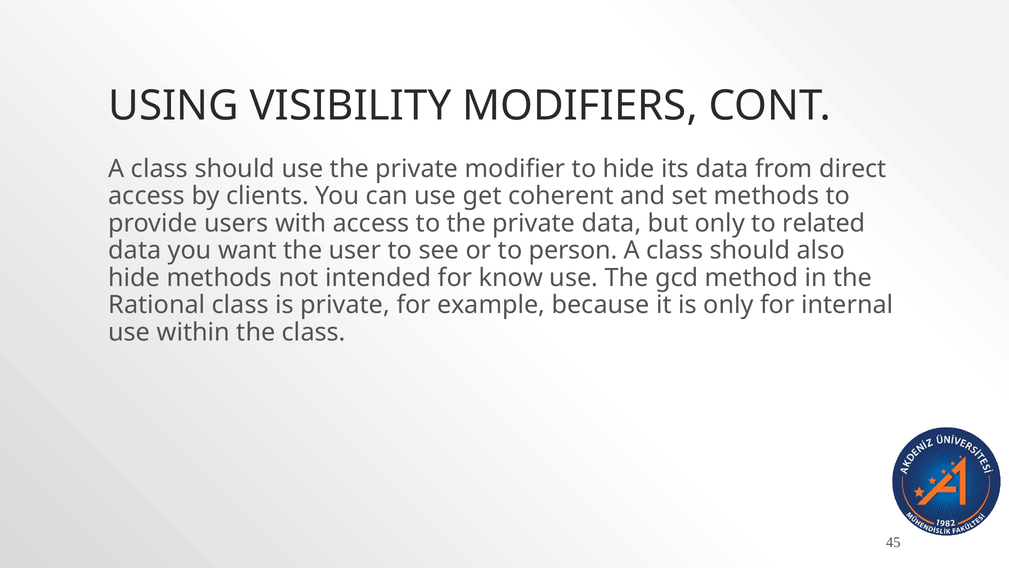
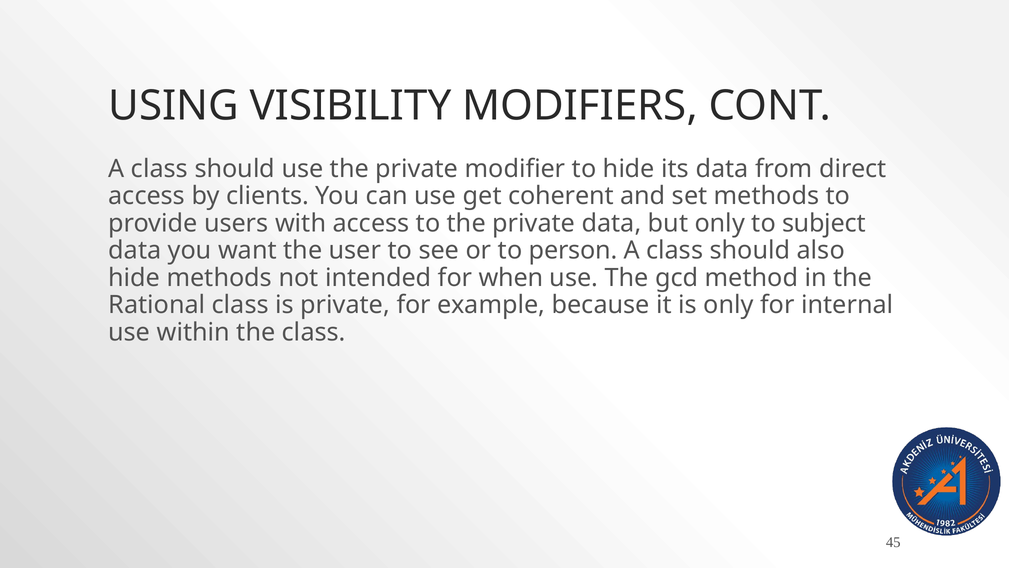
related: related -> subject (824, 223)
know: know -> when (511, 278)
